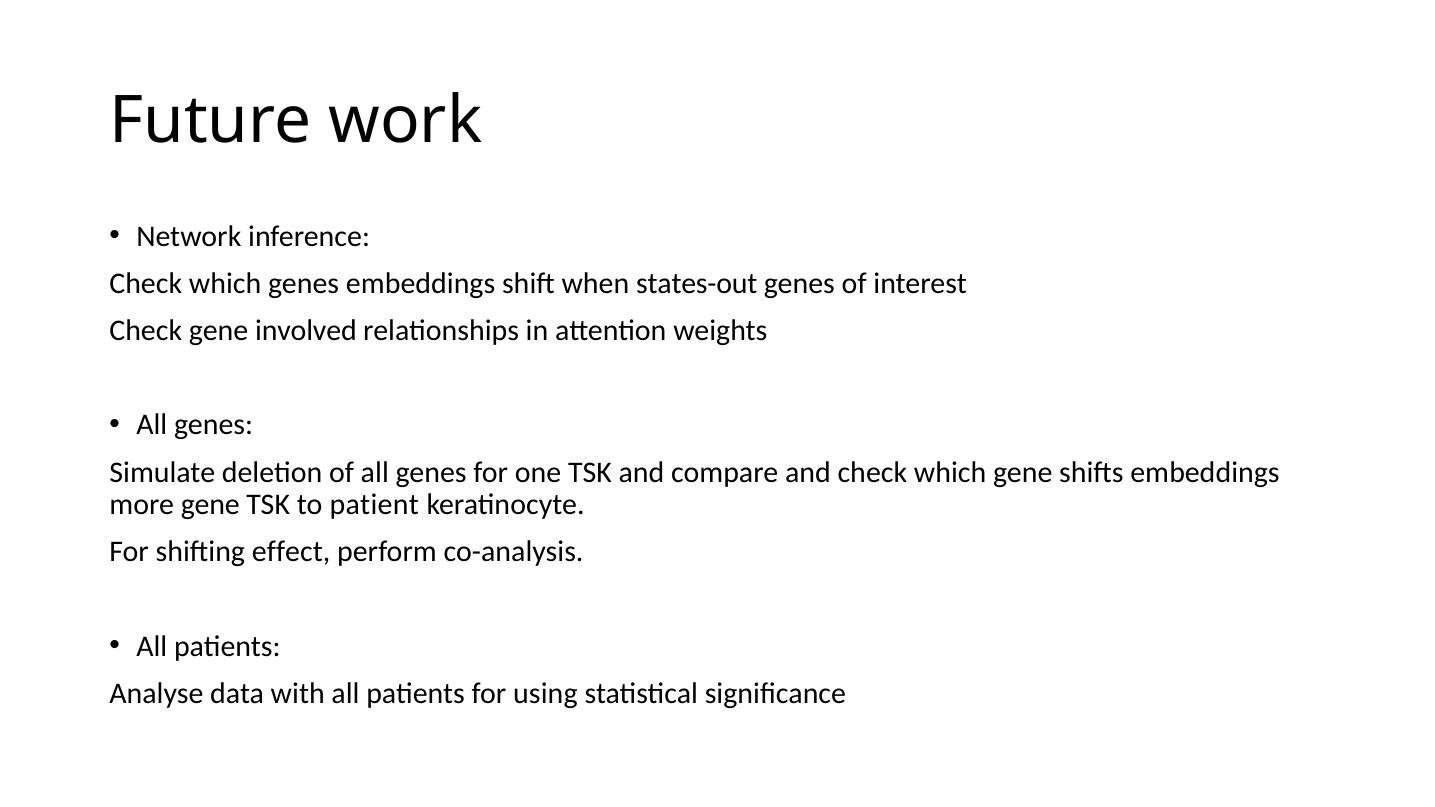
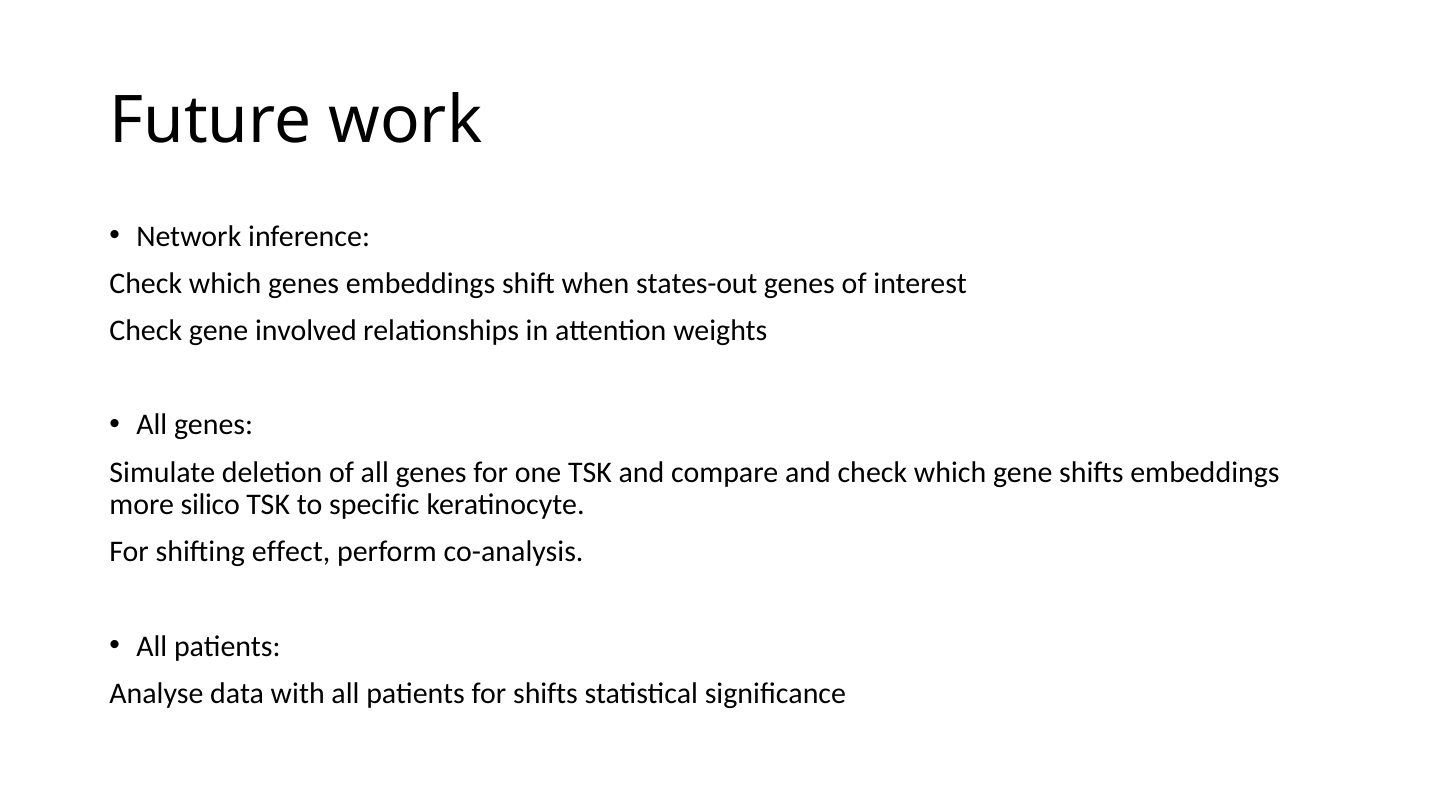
more gene: gene -> silico (210, 505)
patient: patient -> specific (374, 505)
for using: using -> shifts (545, 694)
